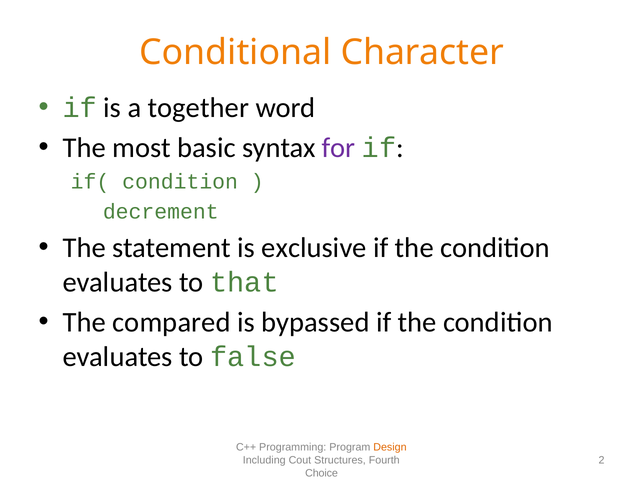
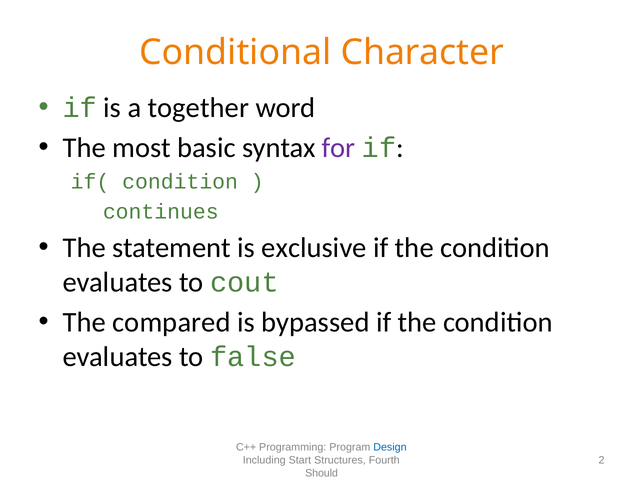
decrement: decrement -> continues (161, 212)
that: that -> cout (244, 282)
Design colour: orange -> blue (390, 448)
Cout: Cout -> Start (300, 461)
Choice: Choice -> Should (322, 473)
